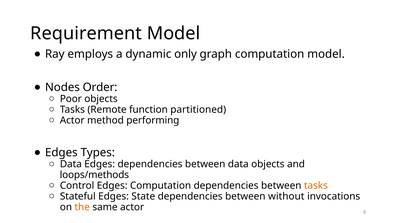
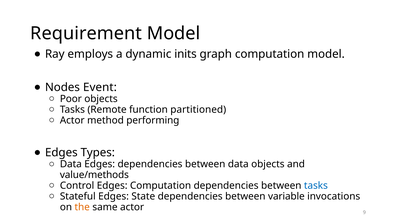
only: only -> inits (186, 54)
Order: Order -> Event (100, 87)
loops/methods: loops/methods -> value/methods (94, 175)
tasks colour: orange -> blue (316, 185)
without: without -> variable (286, 196)
